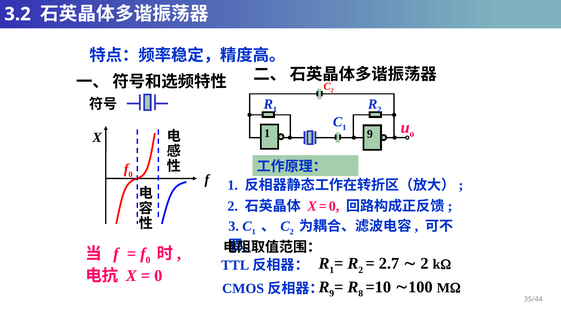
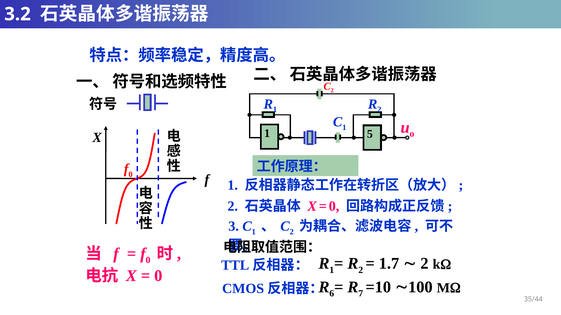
1 9: 9 -> 5 (370, 134)
2.7: 2.7 -> 1.7 (389, 264)
9: 9 -> 6 (332, 294)
8: 8 -> 7 (361, 294)
